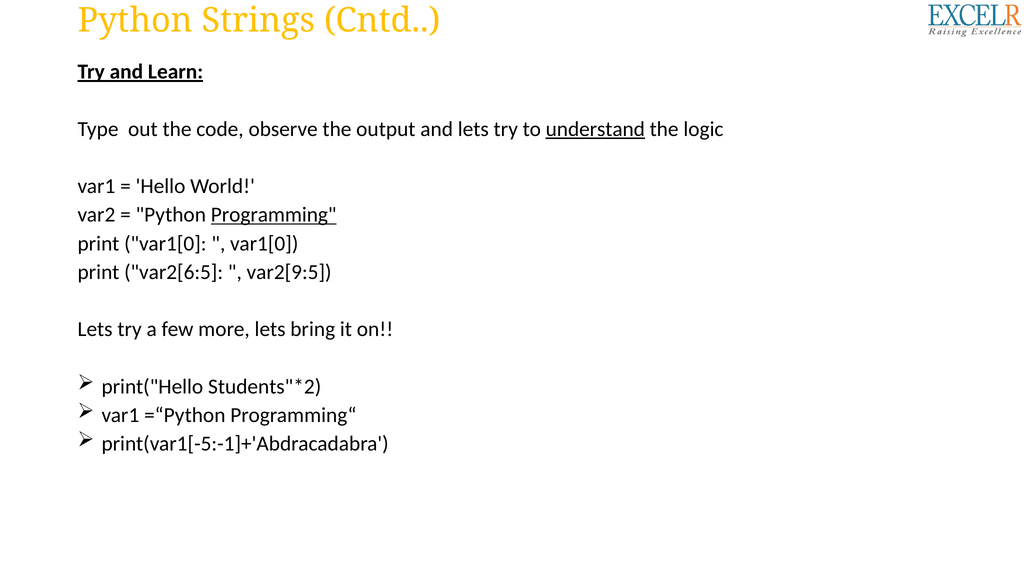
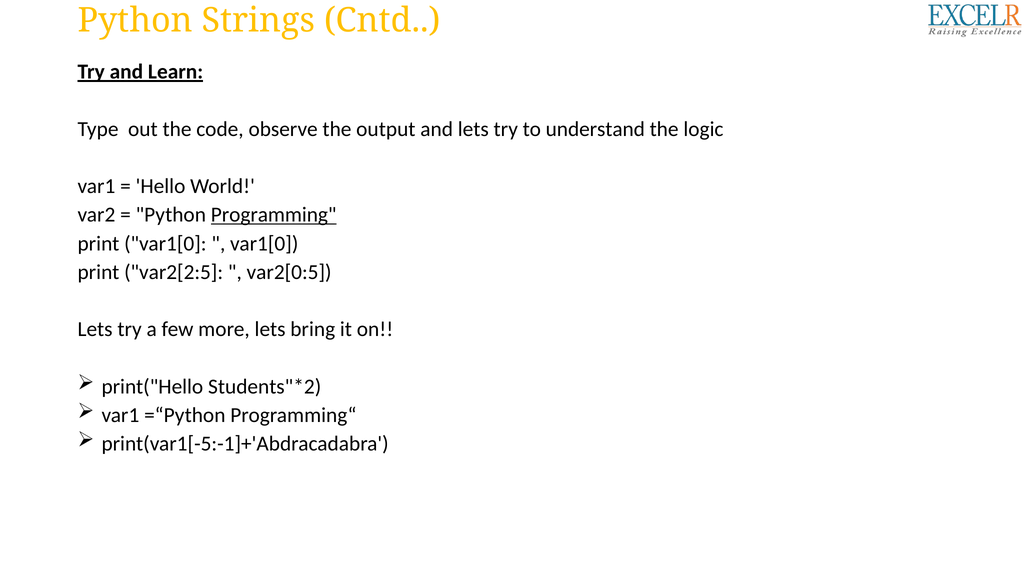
understand underline: present -> none (595, 129)
var2[6:5: var2[6:5 -> var2[2:5 (174, 272)
var2[9:5: var2[9:5 -> var2[0:5 (289, 272)
